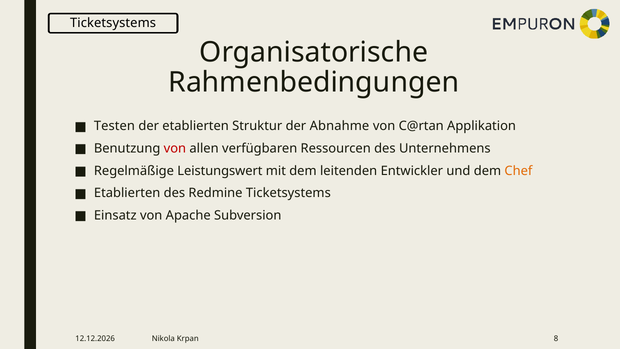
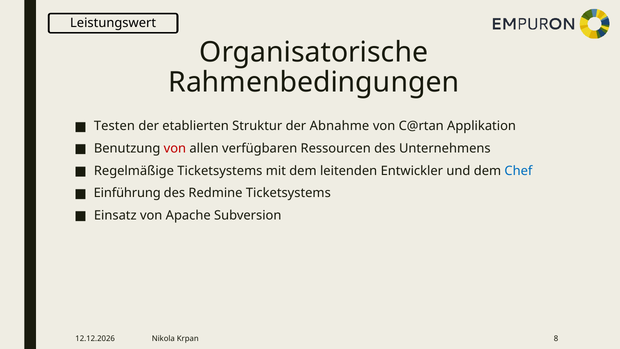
Ticketsystems: Ticketsystems -> Leistungswert (113, 23)
Regelmäßige Leistungswert: Leistungswert -> Ticketsystems (220, 171)
Chef colour: orange -> blue (518, 171)
Etablierten: Etablierten -> Einführung (127, 193)
